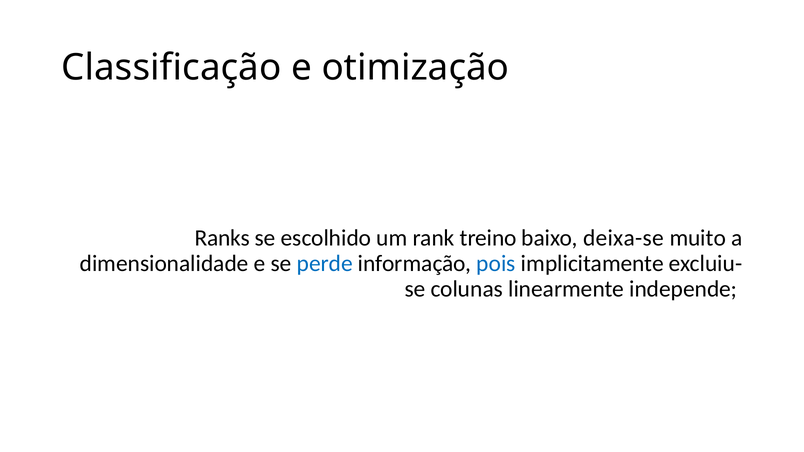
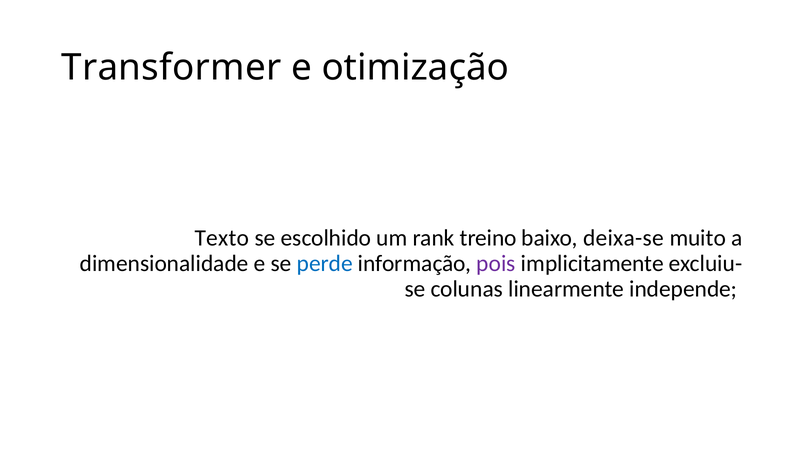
Classificação: Classificação -> Transformer (171, 68)
Ranks: Ranks -> Texto (222, 238)
pois colour: blue -> purple (496, 264)
